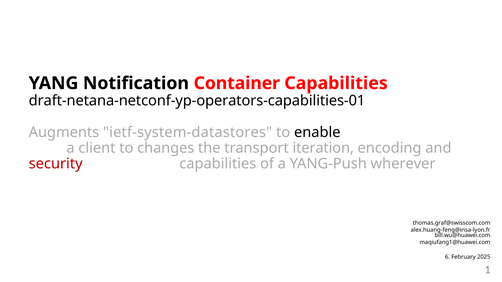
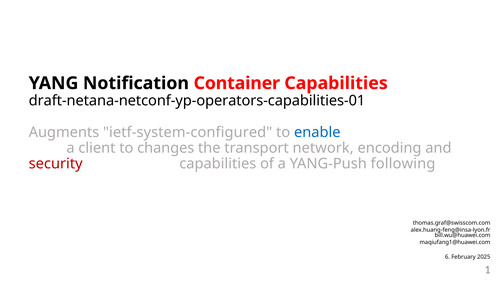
ietf-system-datastores: ietf-system-datastores -> ietf-system-configured (188, 132)
enable colour: black -> blue (317, 132)
iteration: iteration -> network (323, 148)
wherever: wherever -> following (403, 164)
